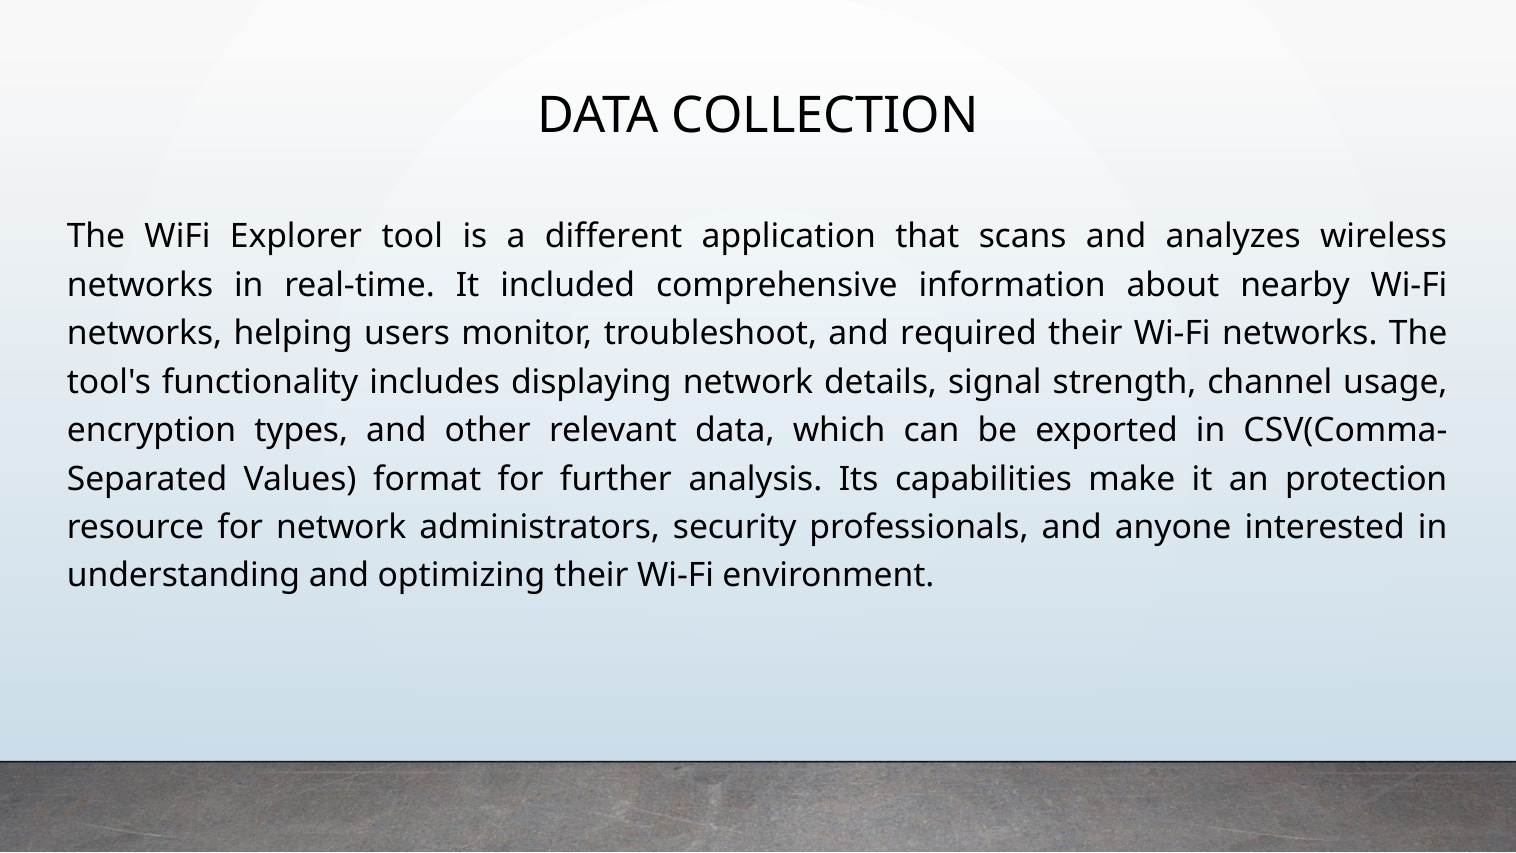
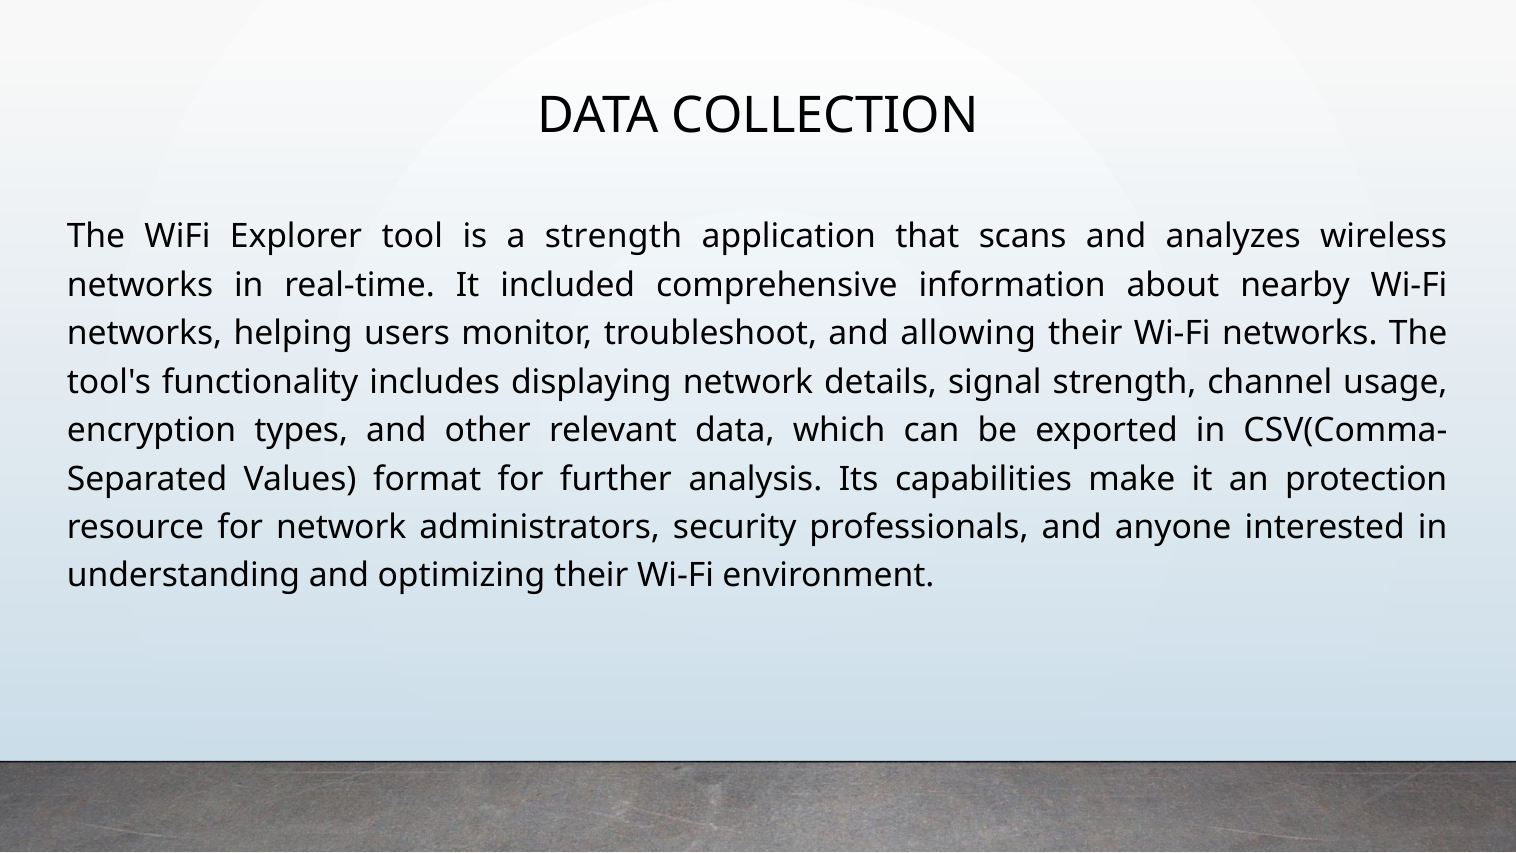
a different: different -> strength (613, 237)
required: required -> allowing (968, 334)
